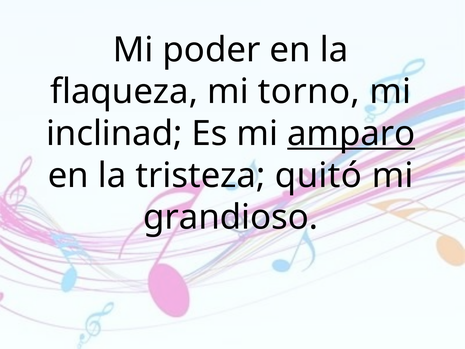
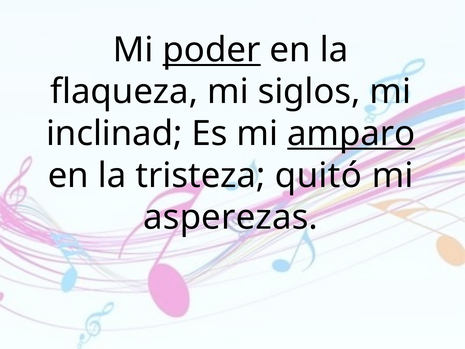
poder underline: none -> present (212, 50)
torno: torno -> siglos (309, 92)
grandioso: grandioso -> asperezas (231, 217)
